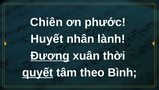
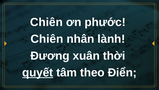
Huyết: Huyết -> Chiên (47, 39)
Đương underline: present -> none (50, 55)
Bình: Bình -> Điển (122, 72)
